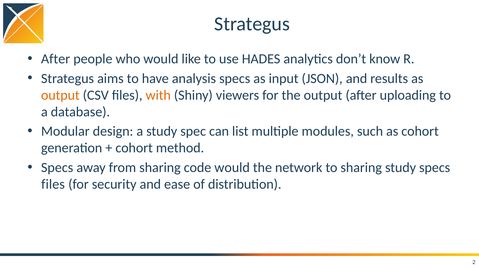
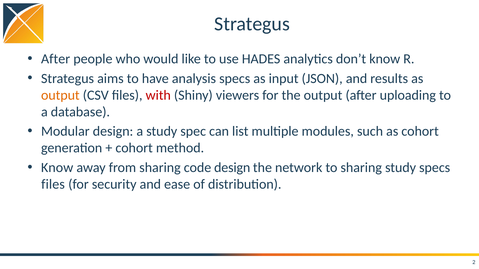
with colour: orange -> red (158, 95)
Specs: Specs -> Know (57, 168)
code would: would -> design (232, 168)
